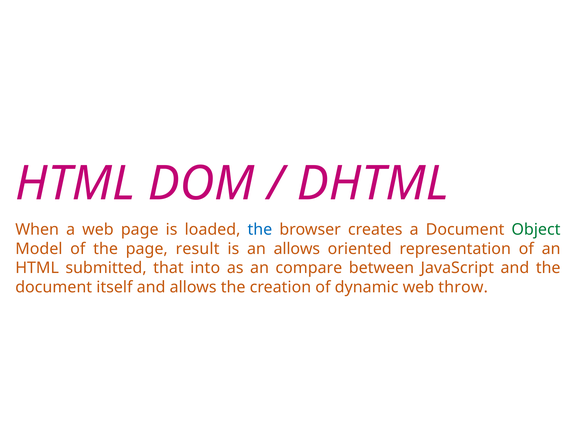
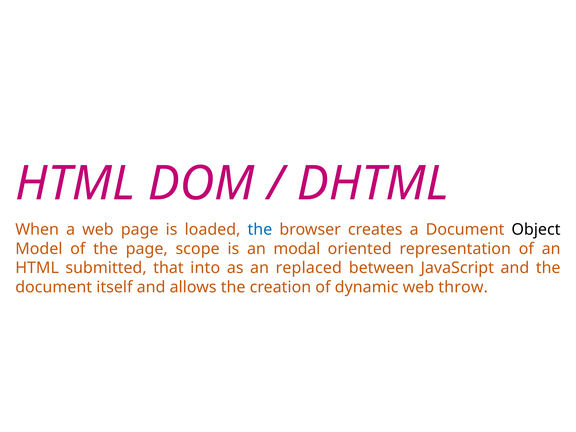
Object colour: green -> black (536, 230)
result: result -> scope (198, 249)
an allows: allows -> modal (297, 249)
compare: compare -> replaced (309, 268)
